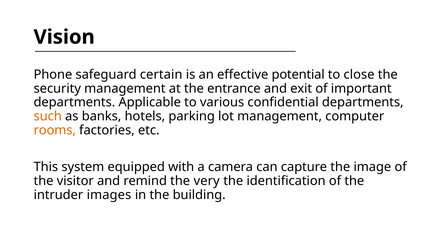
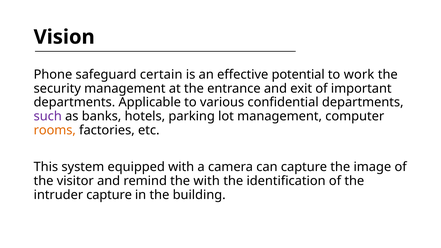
close: close -> work (359, 75)
such colour: orange -> purple (48, 116)
the very: very -> with (207, 181)
intruder images: images -> capture (109, 195)
